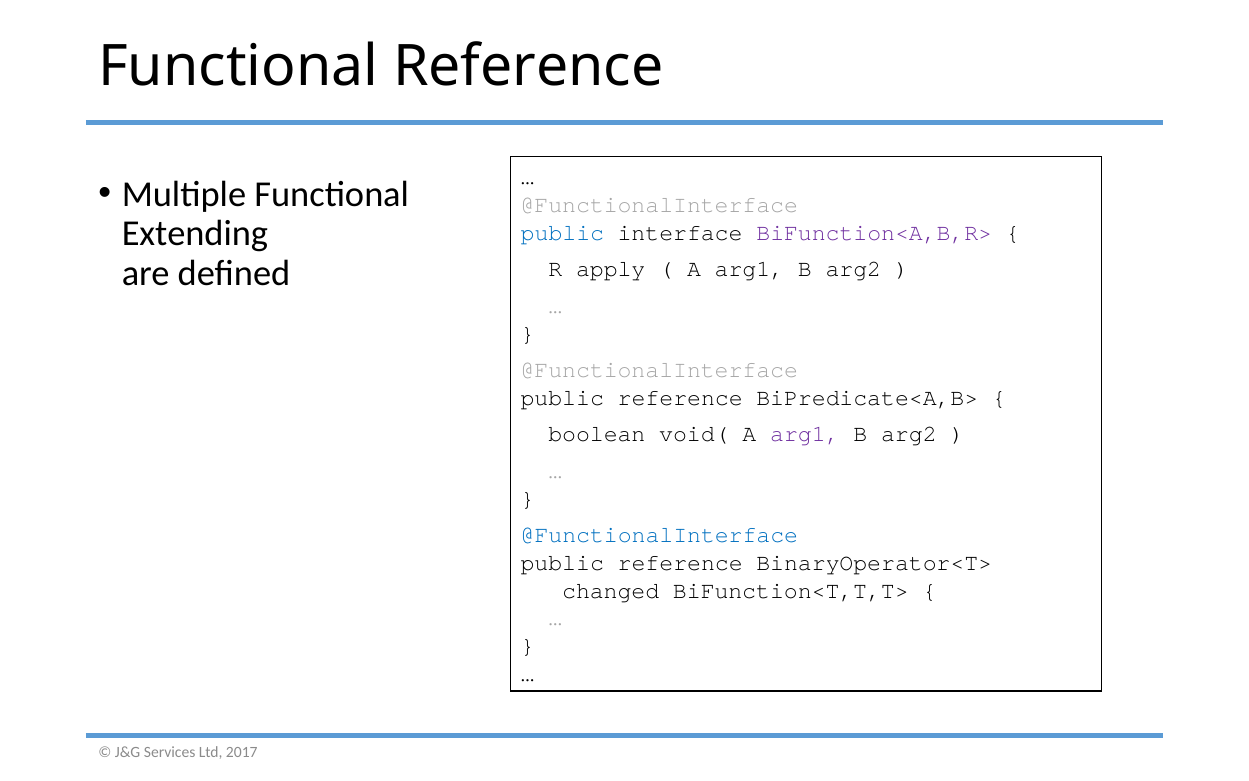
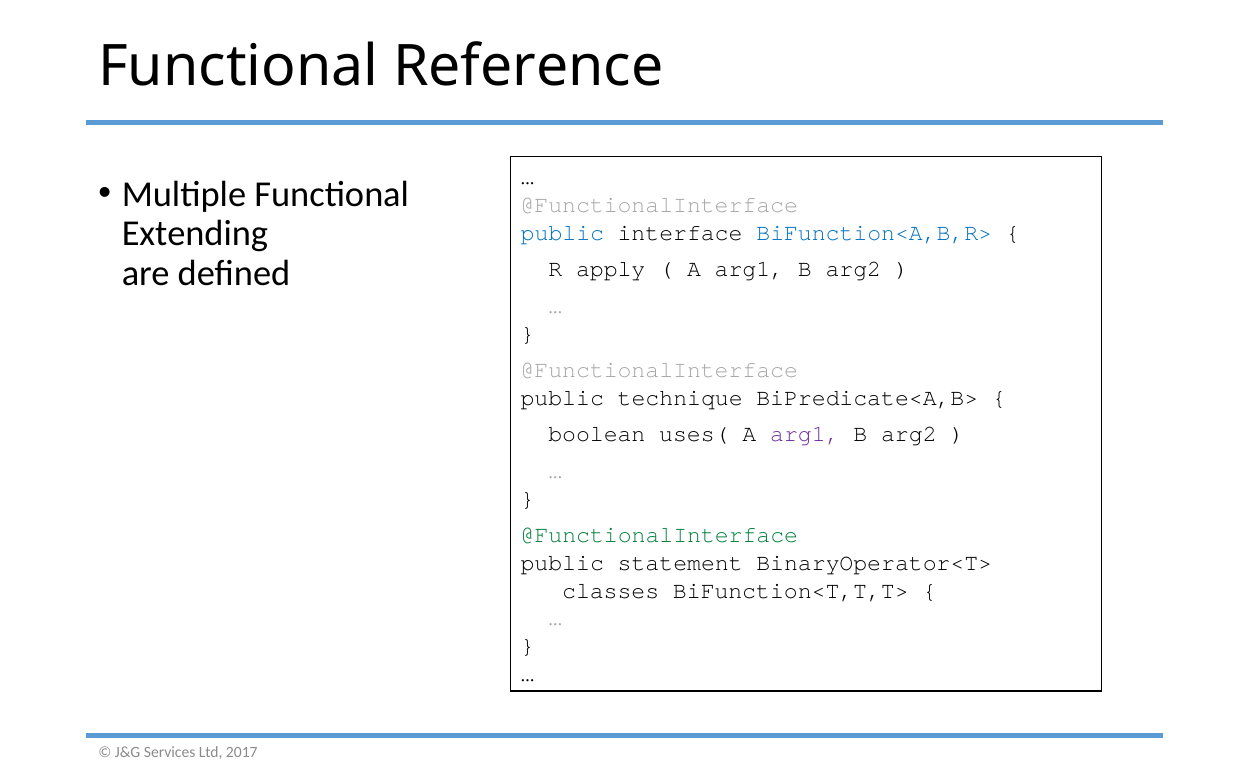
BiFunction<A,B,R> colour: purple -> blue (874, 233)
reference: reference -> technique (680, 397)
void(: void( -> uses( (694, 434)
@FunctionalInterface colour: blue -> green (659, 535)
reference: reference -> statement (680, 562)
changed: changed -> classes (611, 590)
